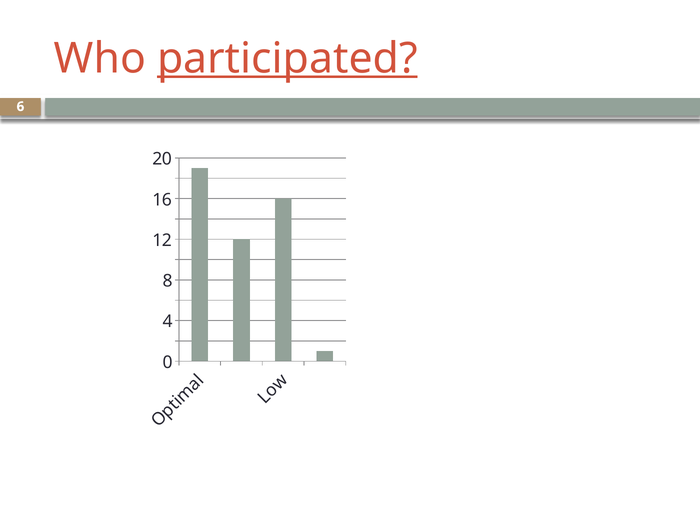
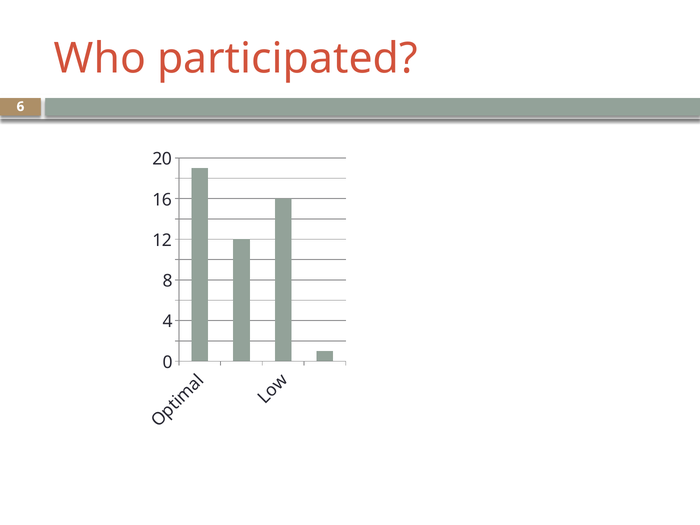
participated underline: present -> none (287, 58)
